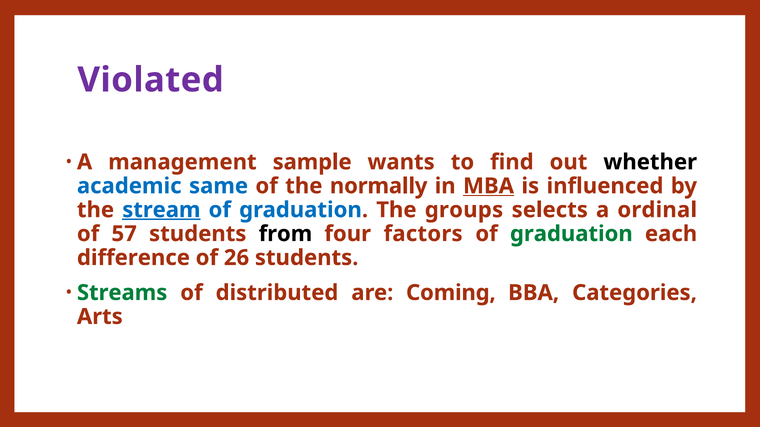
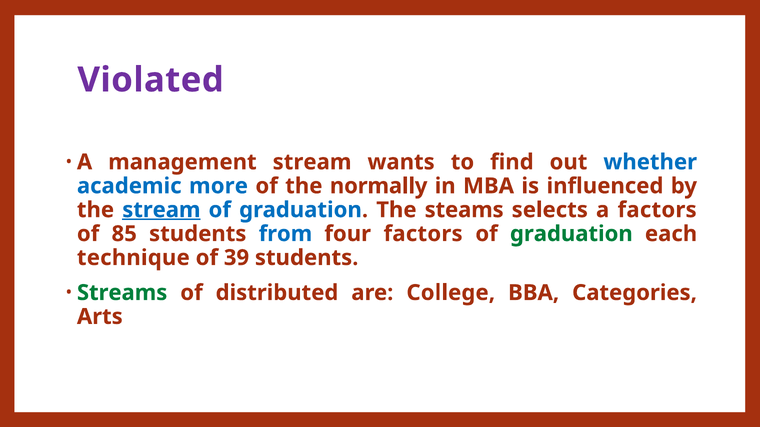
management sample: sample -> stream (312, 162)
whether colour: black -> blue (650, 162)
same: same -> more (218, 186)
MBA underline: present -> none (489, 186)
groups: groups -> steams (464, 210)
a ordinal: ordinal -> factors (657, 210)
57: 57 -> 85 (124, 234)
from colour: black -> blue (285, 234)
difference: difference -> technique (133, 258)
26: 26 -> 39 (236, 258)
Coming: Coming -> College (451, 293)
